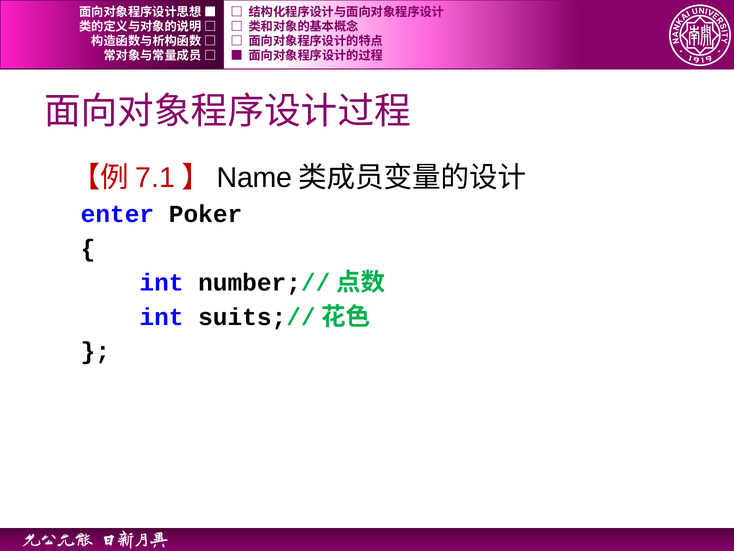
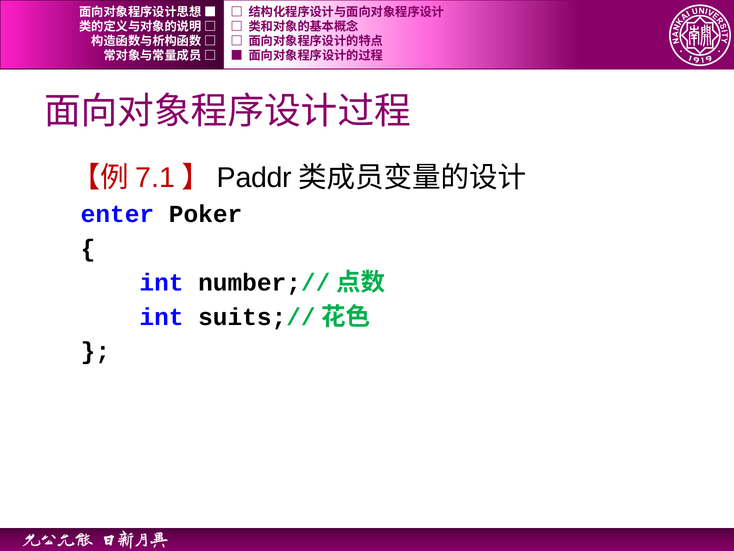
Name: Name -> Paddr (254, 178)
